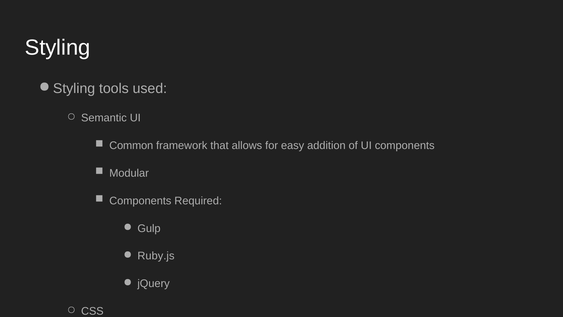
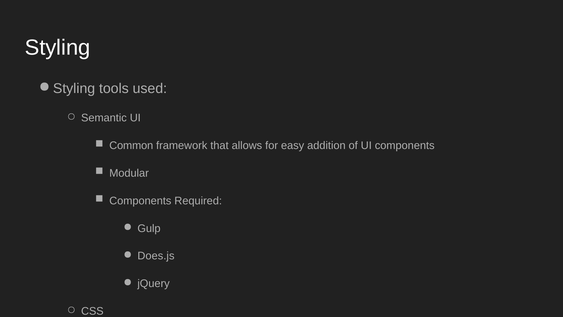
Ruby.js: Ruby.js -> Does.js (156, 256)
